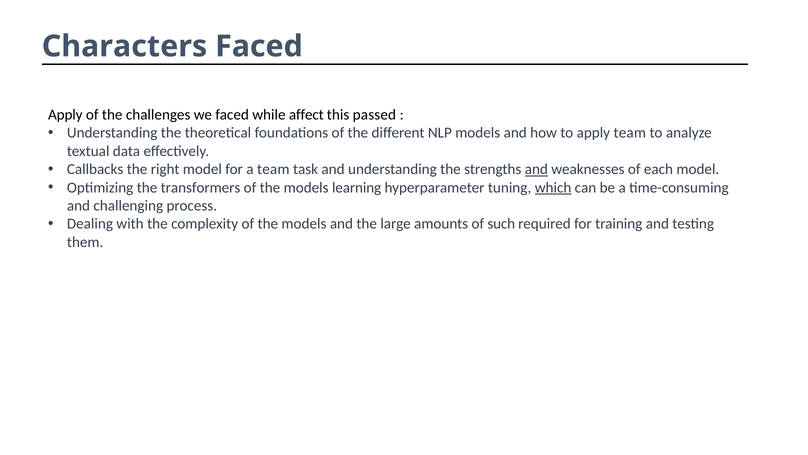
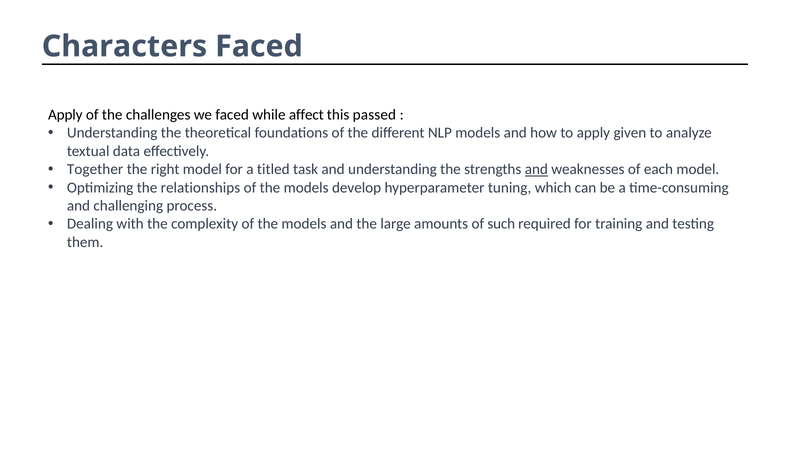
apply team: team -> given (630, 133)
Callbacks: Callbacks -> Together (95, 169)
a team: team -> titled (273, 169)
transformers: transformers -> relationships (200, 187)
learning: learning -> develop (357, 187)
which underline: present -> none (553, 187)
